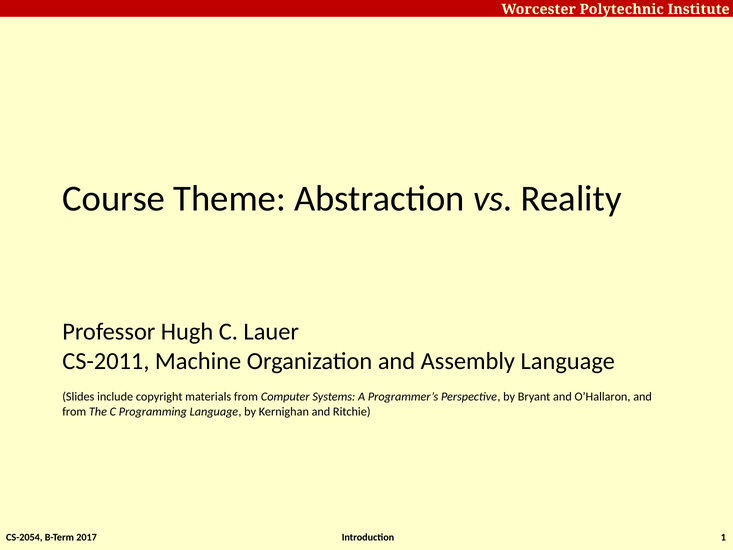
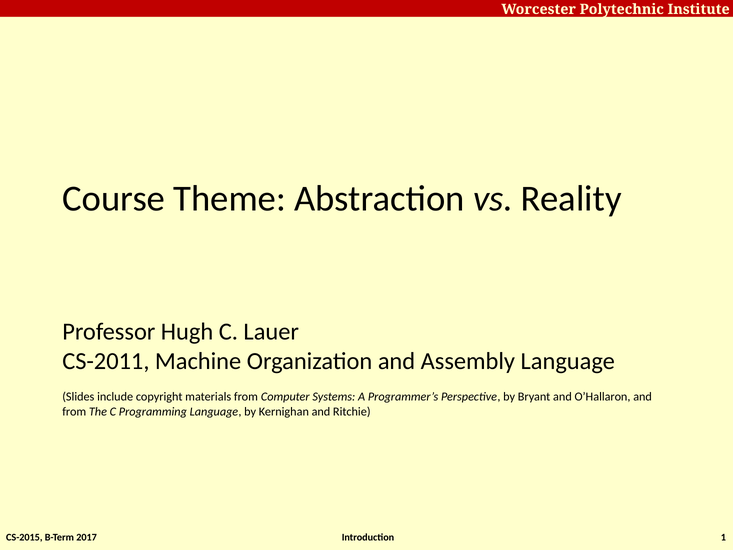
CS-2054: CS-2054 -> CS-2015 (24, 537)
